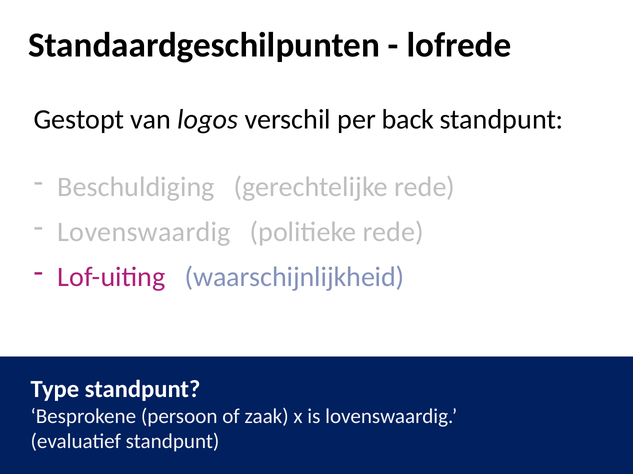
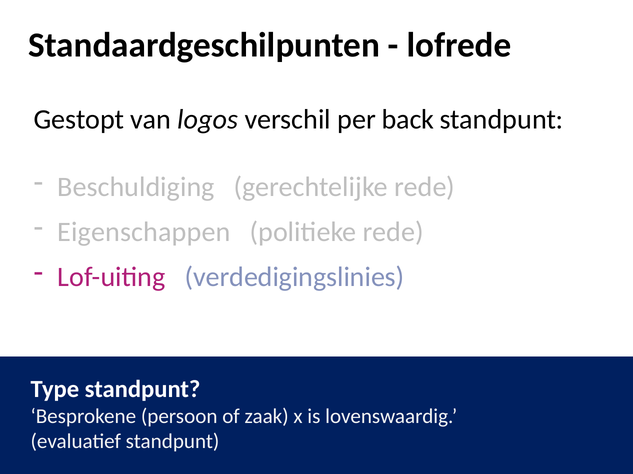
Lovenswaardig: Lovenswaardig -> Eigenschappen (144, 232)
waarschijnlijkheid: waarschijnlijkheid -> verdedigingslinies (295, 277)
